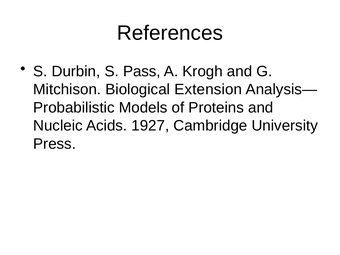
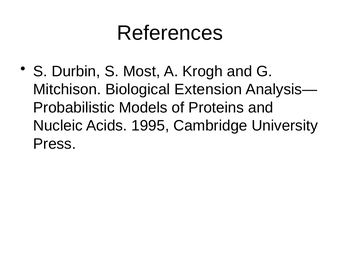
Pass: Pass -> Most (142, 71)
1927: 1927 -> 1995 (150, 126)
